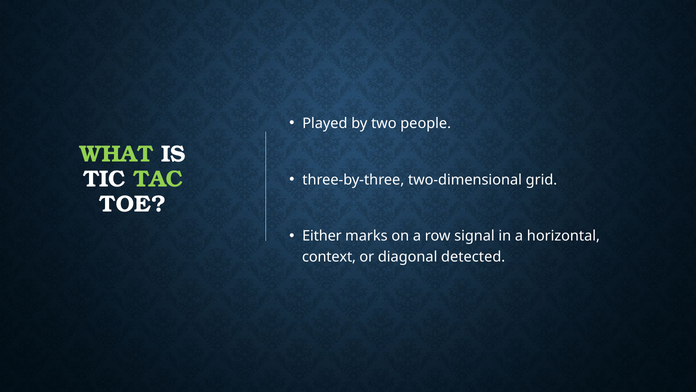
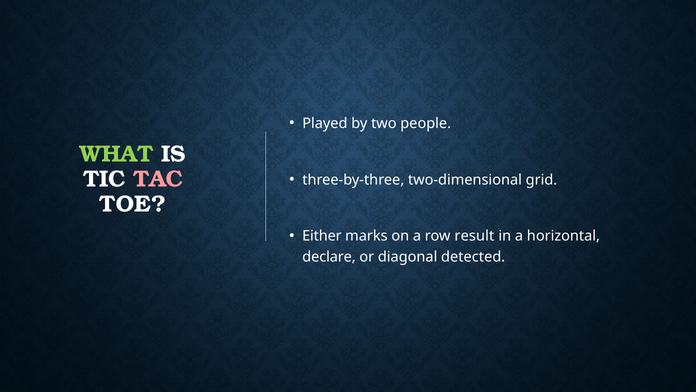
TAC colour: light green -> pink (158, 179)
signal: signal -> result (474, 236)
context: context -> declare (329, 257)
